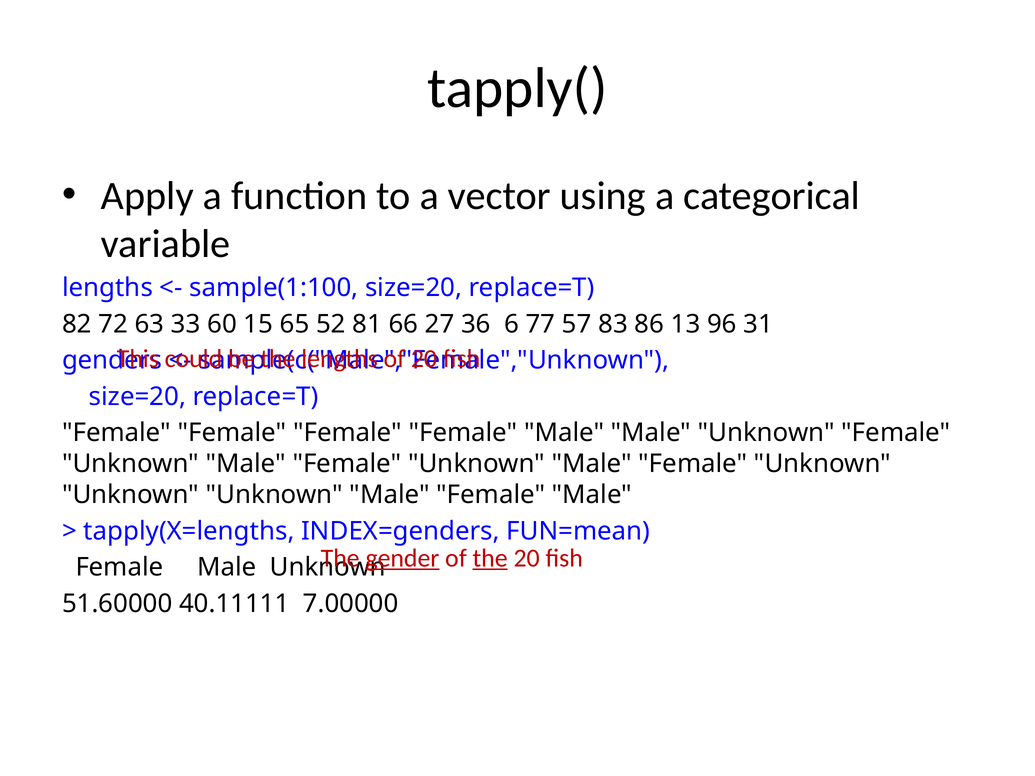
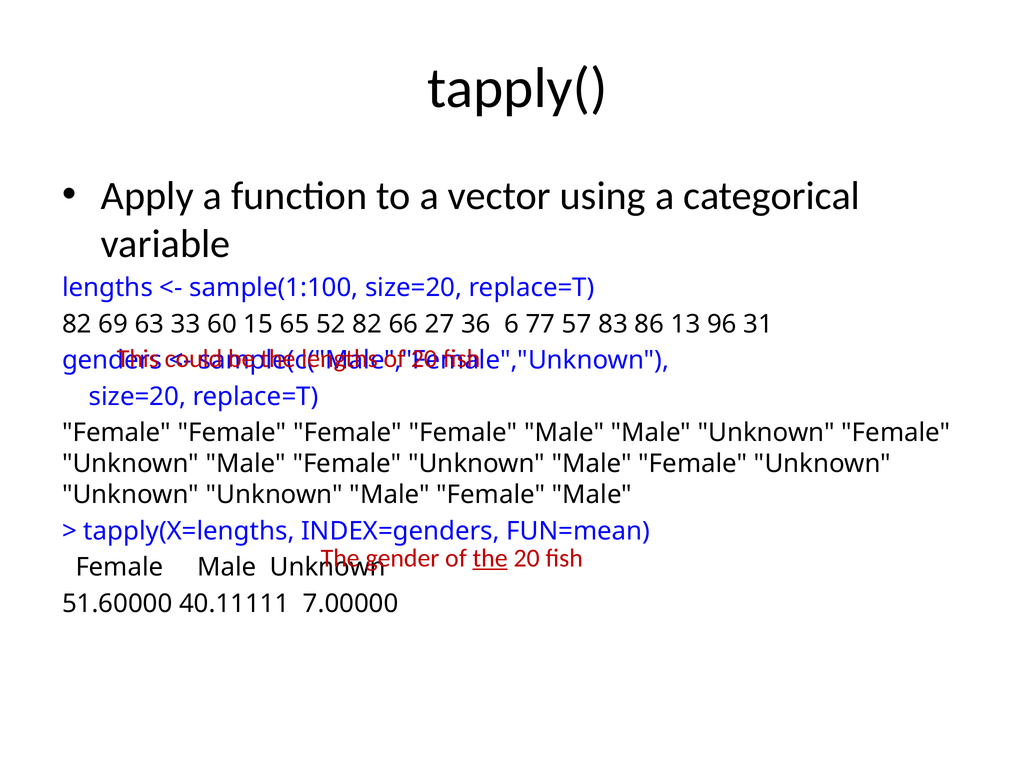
72: 72 -> 69 (113, 324)
52 81: 81 -> 82 (367, 324)
gender underline: present -> none (402, 558)
